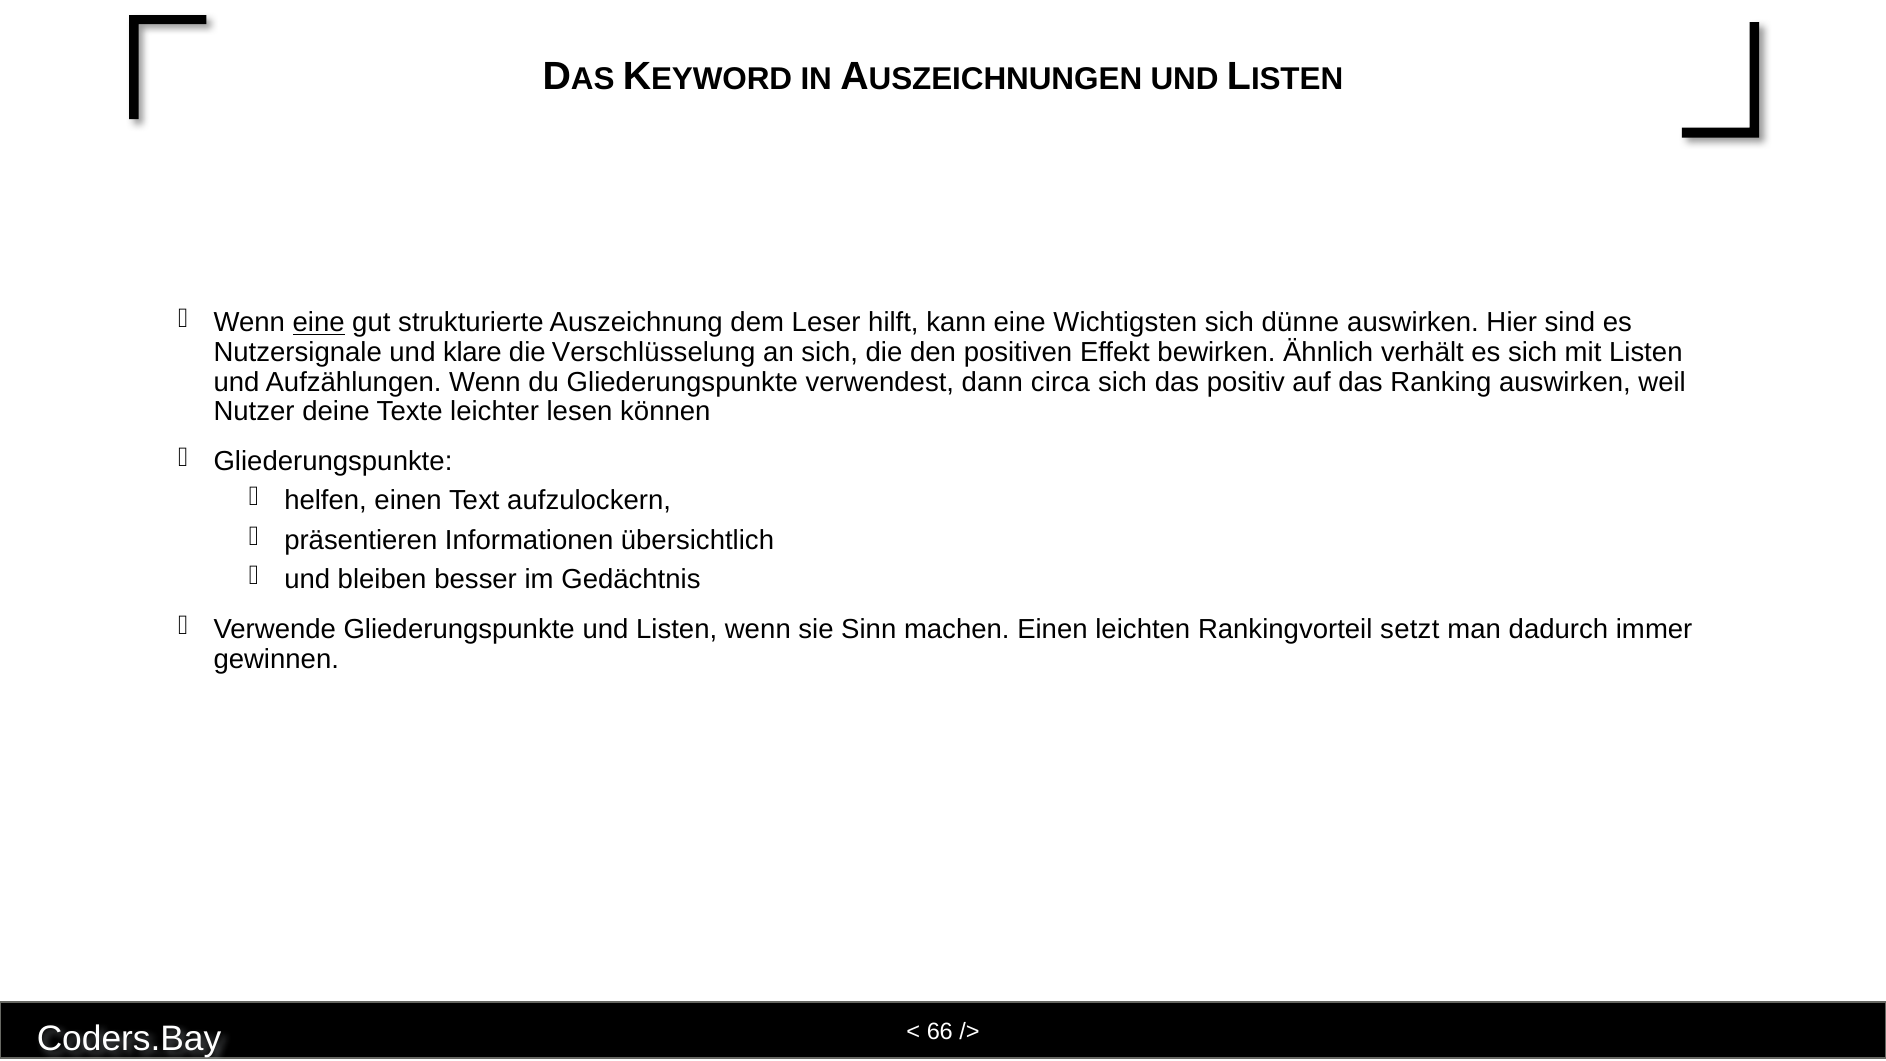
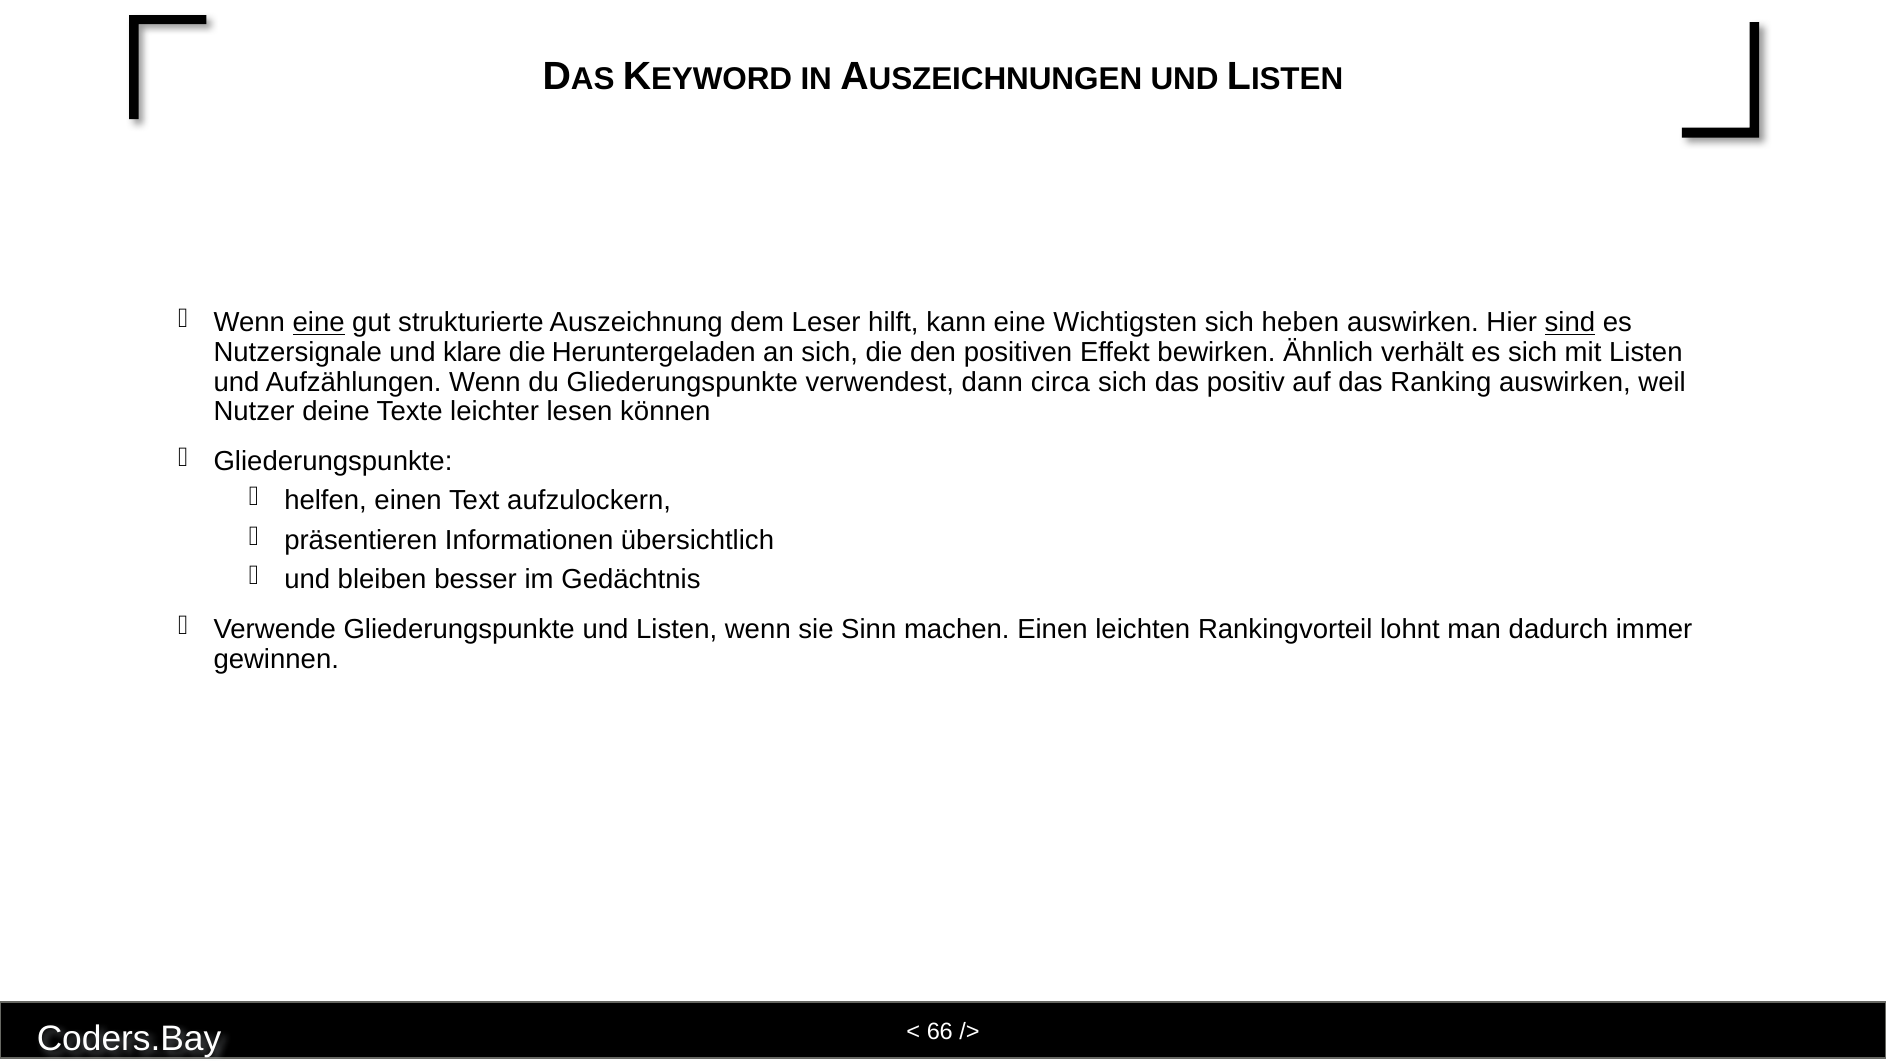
dünne: dünne -> heben (1300, 323)
sind underline: none -> present (1570, 323)
Verschlüsselung: Verschlüsselung -> Heruntergeladen (654, 352)
setzt: setzt -> lohnt (1410, 629)
